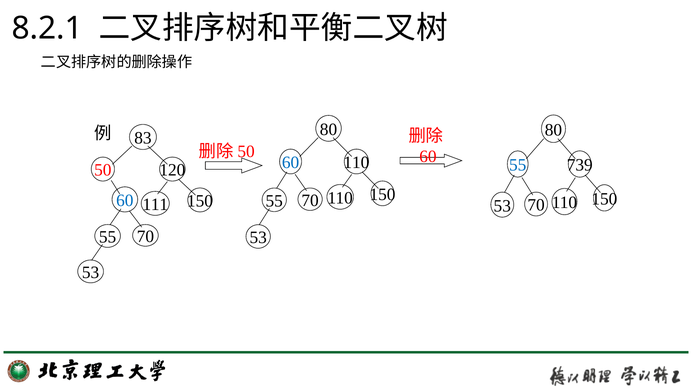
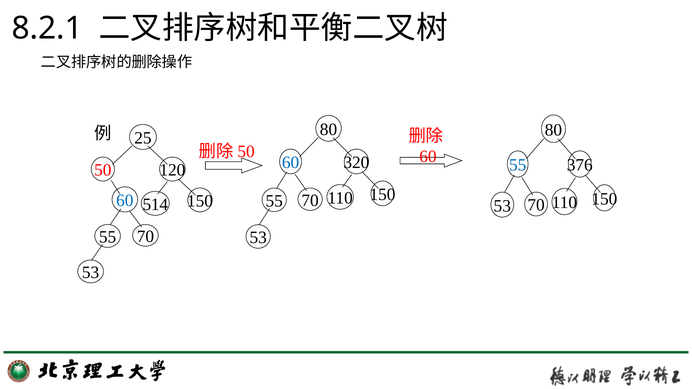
83: 83 -> 25 (143, 138)
60 110: 110 -> 320 (356, 163)
739: 739 -> 376 (580, 165)
111: 111 -> 514 (155, 205)
